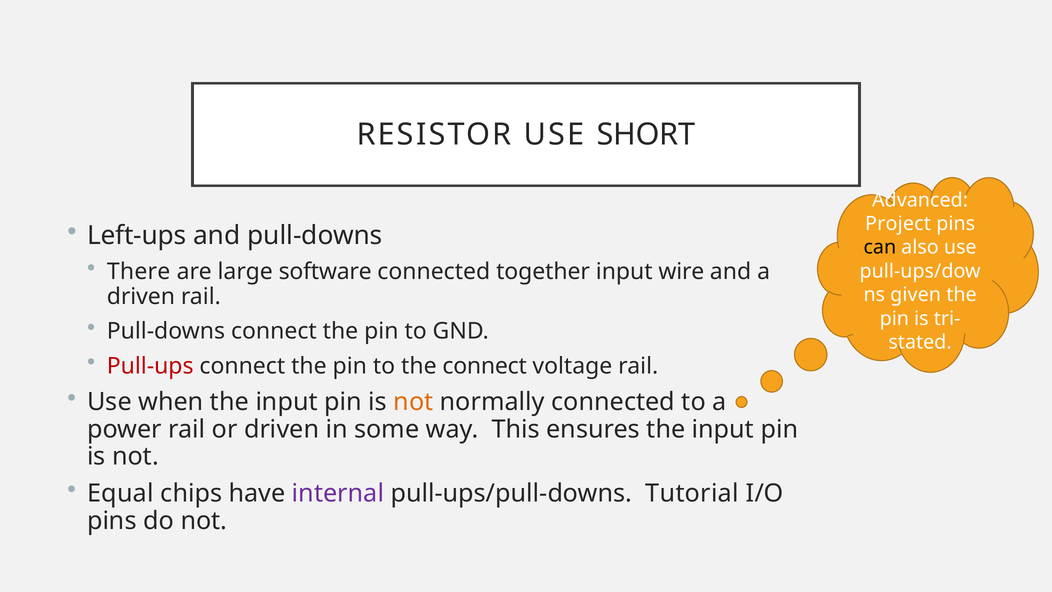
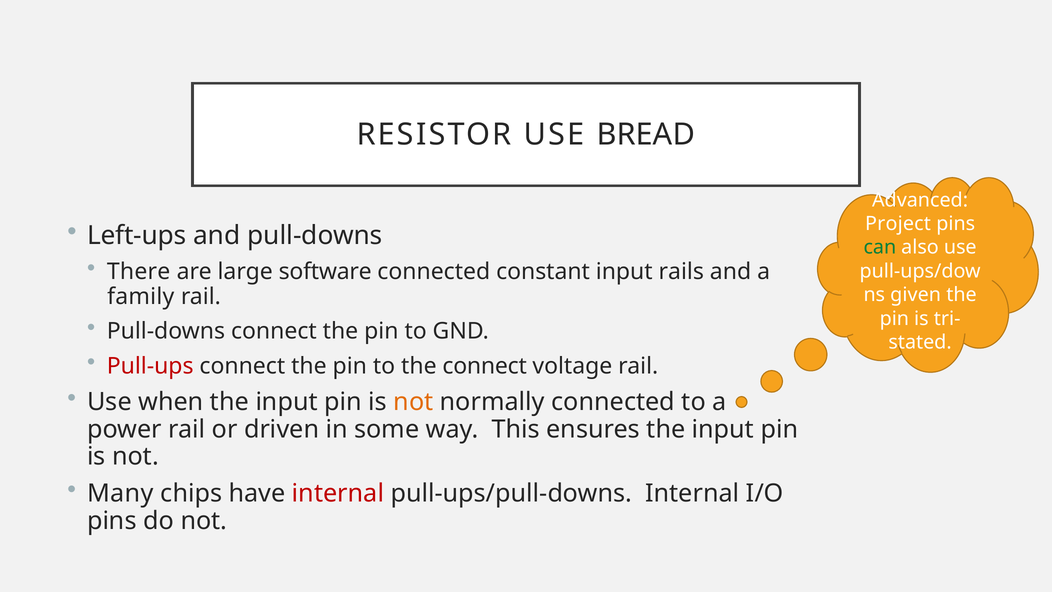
SHORT: SHORT -> BREAD (646, 134)
can colour: black -> green (880, 247)
together: together -> constant (543, 272)
wire: wire -> rails (681, 272)
driven: driven -> family (141, 296)
Equal: Equal -> Many (120, 493)
internal colour: purple -> red (338, 493)
pull-ups/pull-downs Tutorial: Tutorial -> Internal (692, 493)
